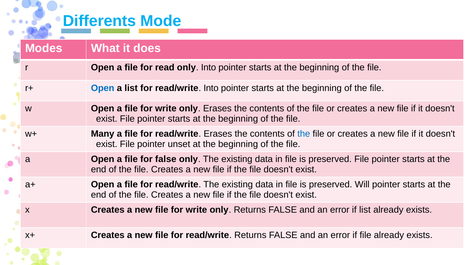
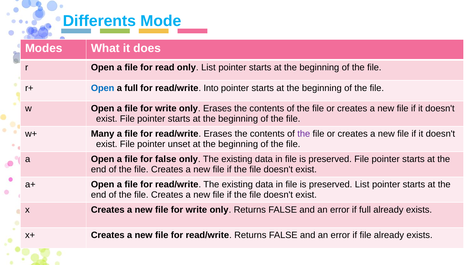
only Into: Into -> List (208, 67)
a list: list -> full (131, 88)
the colour: blue -> purple (304, 134)
preserved Will: Will -> List (362, 185)
if list: list -> full (365, 210)
